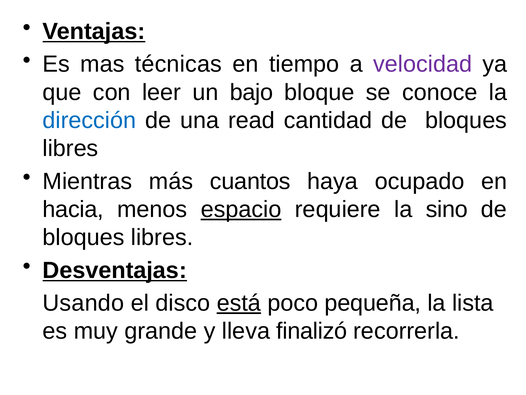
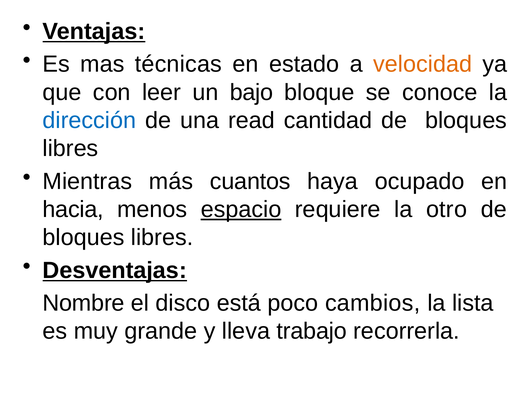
tiempo: tiempo -> estado (304, 64)
velocidad colour: purple -> orange (423, 64)
sino: sino -> otro (447, 209)
Usando: Usando -> Nombre (84, 303)
está underline: present -> none (239, 303)
pequeña: pequeña -> cambios (373, 303)
finalizó: finalizó -> trabajo (312, 331)
